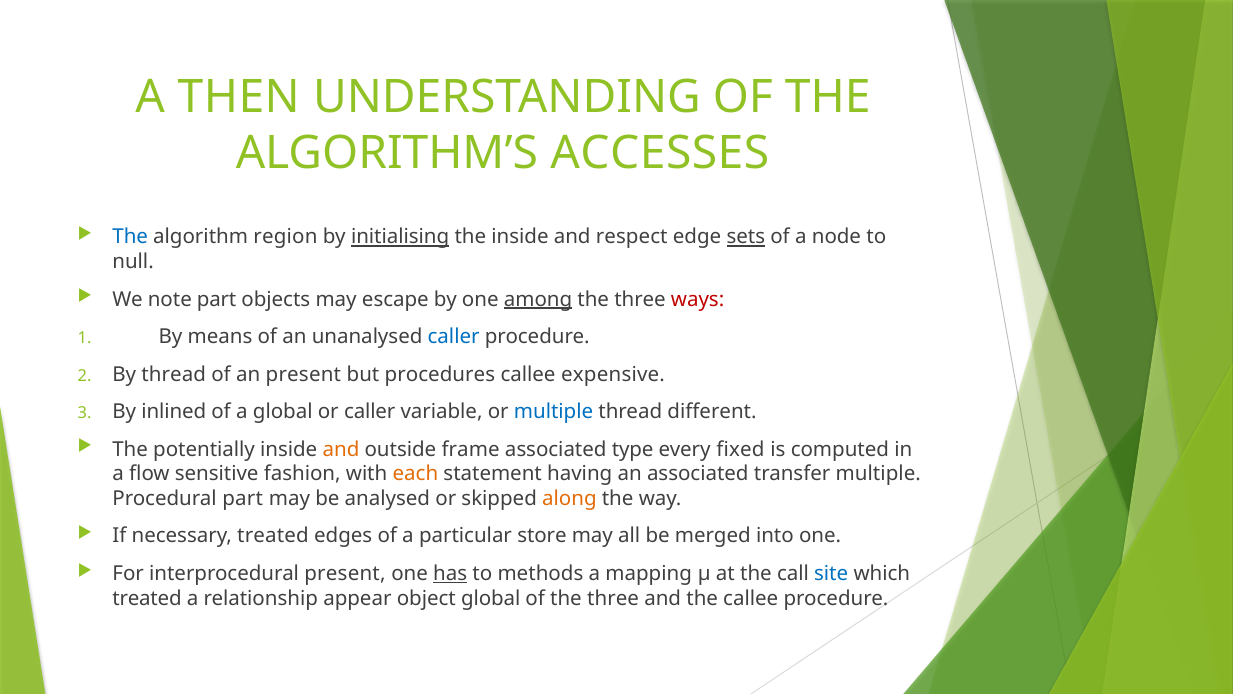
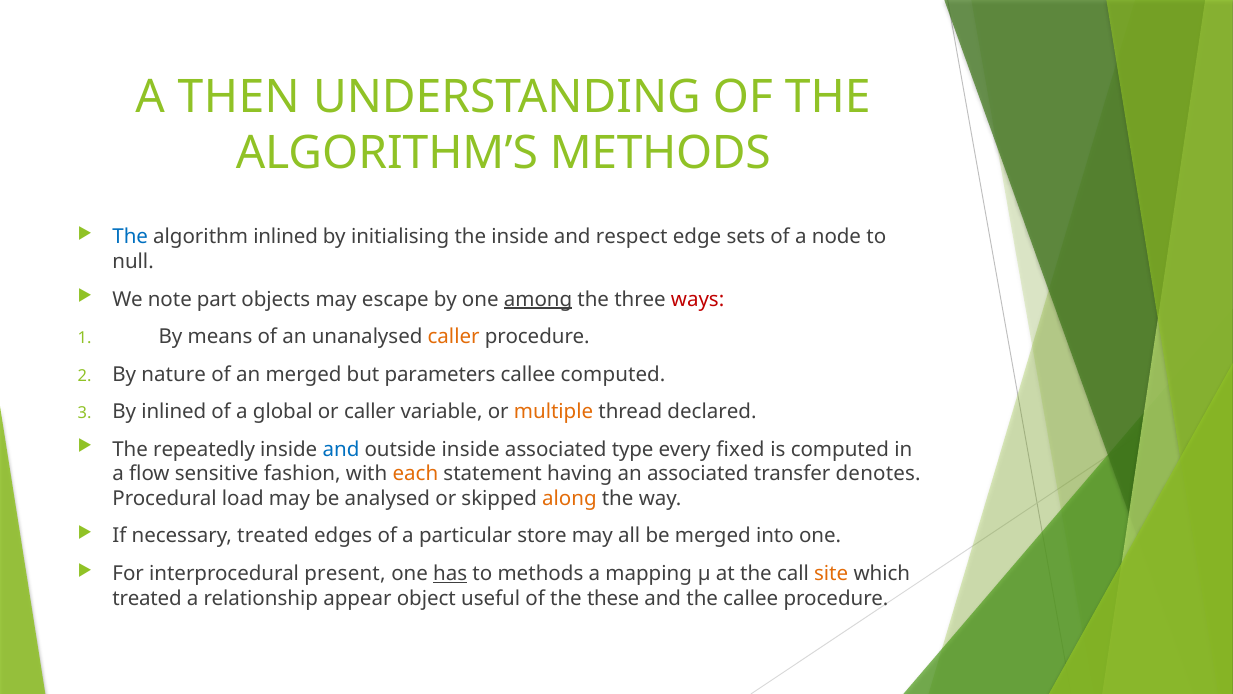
ALGORITHM’S ACCESSES: ACCESSES -> METHODS (660, 153)
algorithm region: region -> inlined (286, 237)
initialising underline: present -> none (400, 237)
sets underline: present -> none (746, 237)
caller colour: blue -> orange (454, 337)
By thread: thread -> nature (174, 374)
an present: present -> merged (304, 374)
procedures: procedures -> parameters (440, 374)
callee expensive: expensive -> computed (613, 374)
multiple colour: blue -> orange (554, 412)
different: different -> declared (712, 412)
potentially: potentially -> repeatedly (204, 449)
and colour: orange -> blue (341, 449)
outside frame: frame -> inside (471, 449)
transfer multiple: multiple -> denotes (878, 474)
Procedural part: part -> load (243, 498)
site colour: blue -> orange (831, 573)
object global: global -> useful (491, 598)
of the three: three -> these (613, 598)
